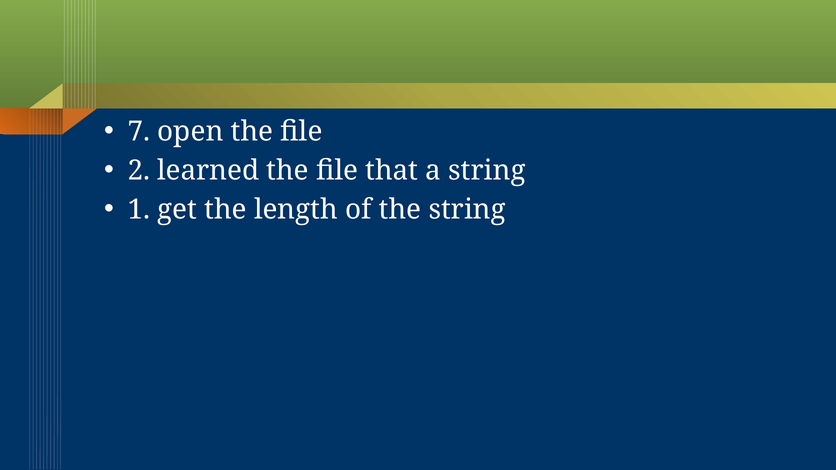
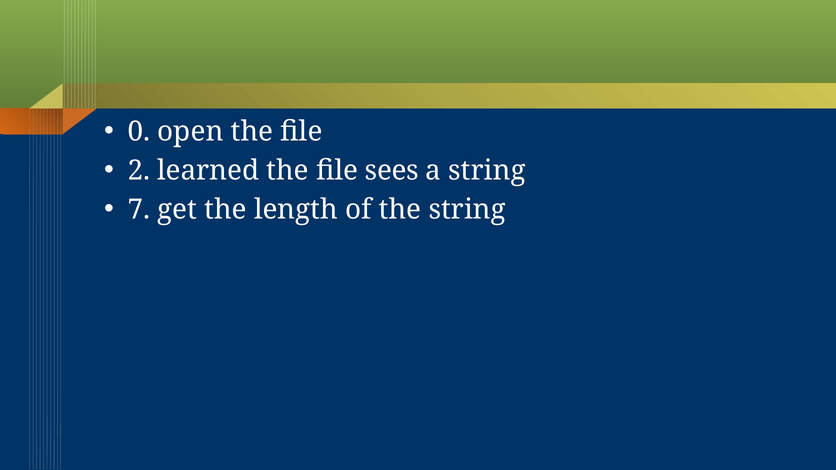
7: 7 -> 0 (139, 132)
that: that -> sees (392, 171)
1: 1 -> 7 (139, 210)
